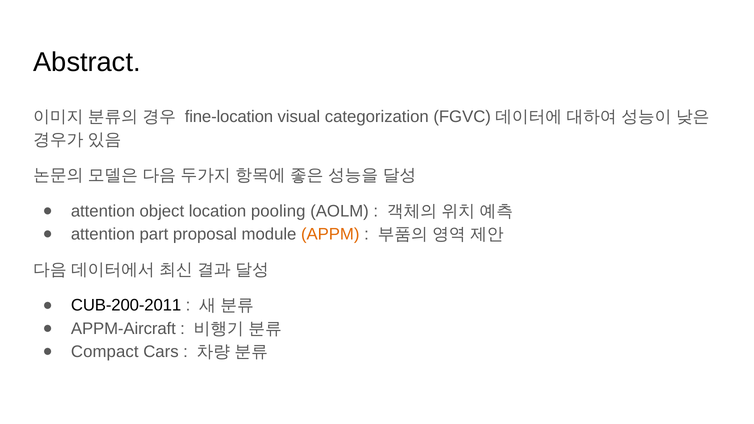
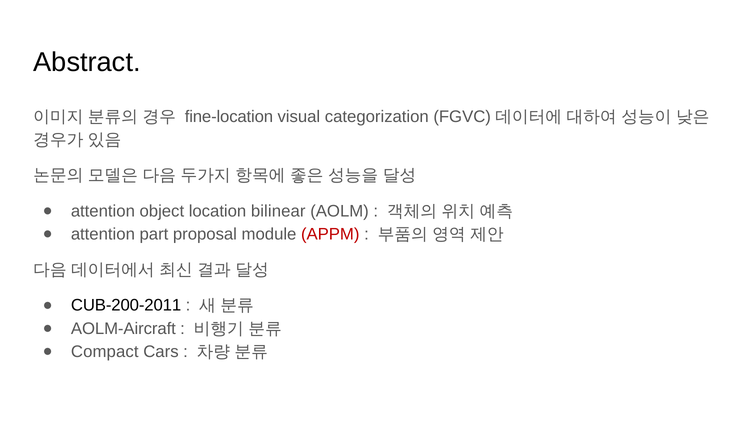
pooling: pooling -> bilinear (278, 211)
APPM colour: orange -> red (330, 234)
APPM-Aircraft: APPM-Aircraft -> AOLM-Aircraft (123, 329)
